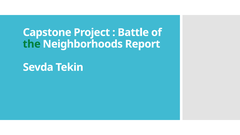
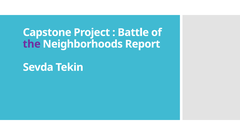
the colour: green -> purple (32, 44)
